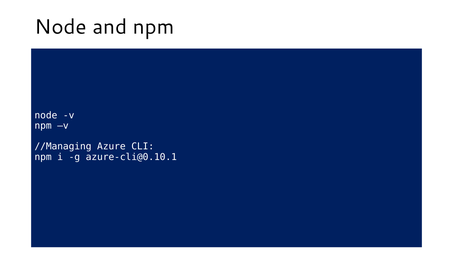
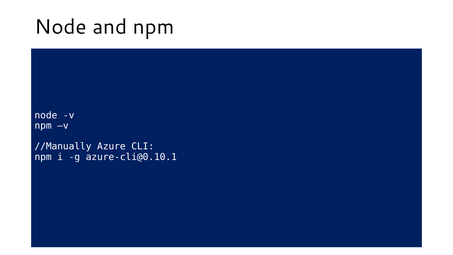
//Managing: //Managing -> //Manually (63, 146)
